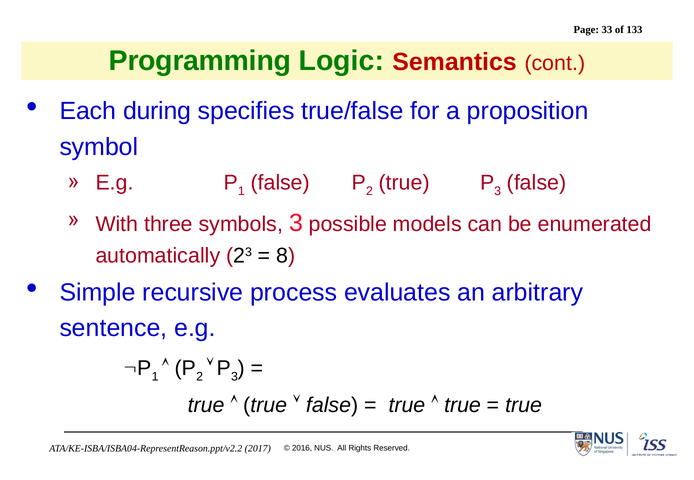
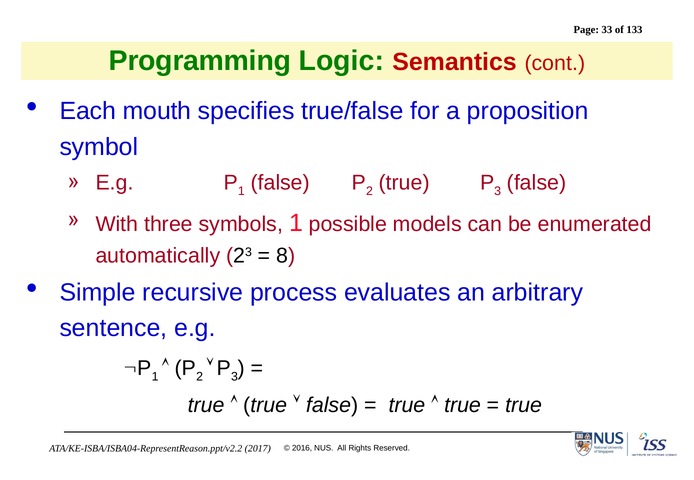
during: during -> mouth (157, 111)
symbols 3: 3 -> 1 (296, 223)
